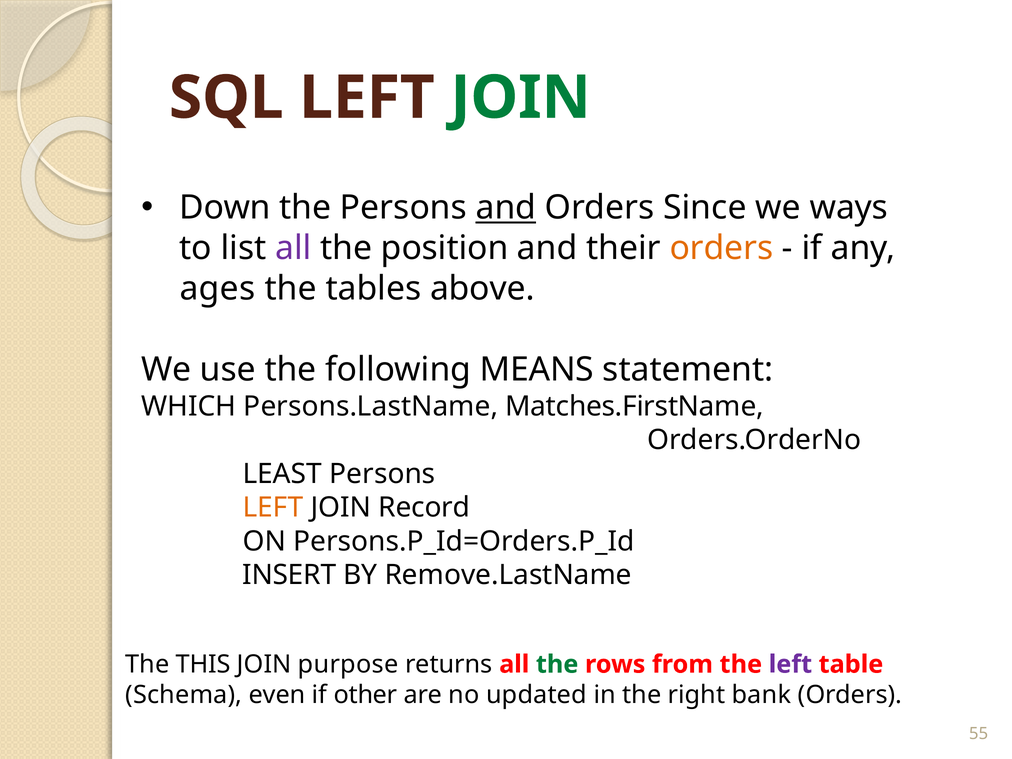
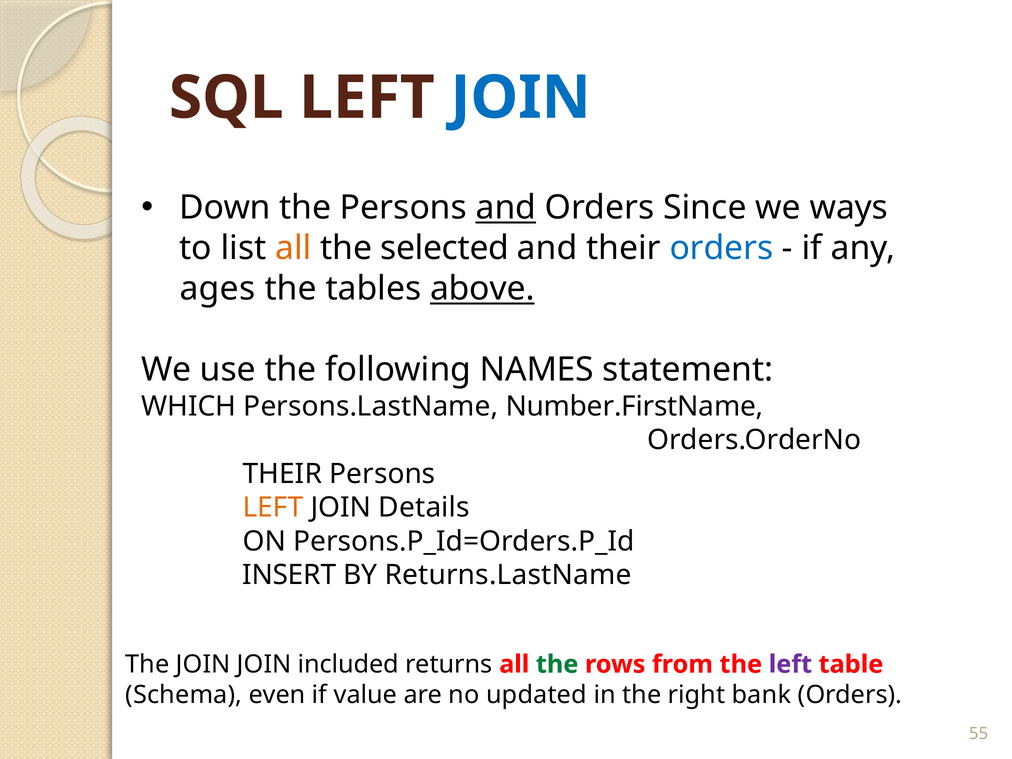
JOIN colour: green -> blue (521, 98)
all colour: purple -> orange (293, 248)
position: position -> selected (445, 248)
orders colour: orange -> blue (721, 248)
above underline: none -> present (482, 289)
MEANS: MEANS -> NAMES (537, 370)
Matches.FirstName: Matches.FirstName -> Number.FirstName (634, 406)
LEAST: LEAST -> THEIR (282, 474)
Record: Record -> Details (424, 508)
Remove.LastName: Remove.LastName -> Returns.LastName (508, 575)
The THIS: THIS -> JOIN (203, 664)
purpose: purpose -> included (348, 664)
other: other -> value (365, 695)
